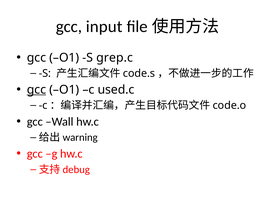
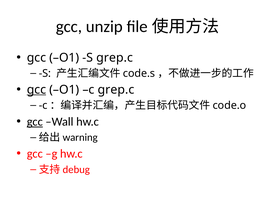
input: input -> unzip (104, 27)
c used.c: used.c -> grep.c (116, 90)
gcc underline: none -> present (35, 122)
